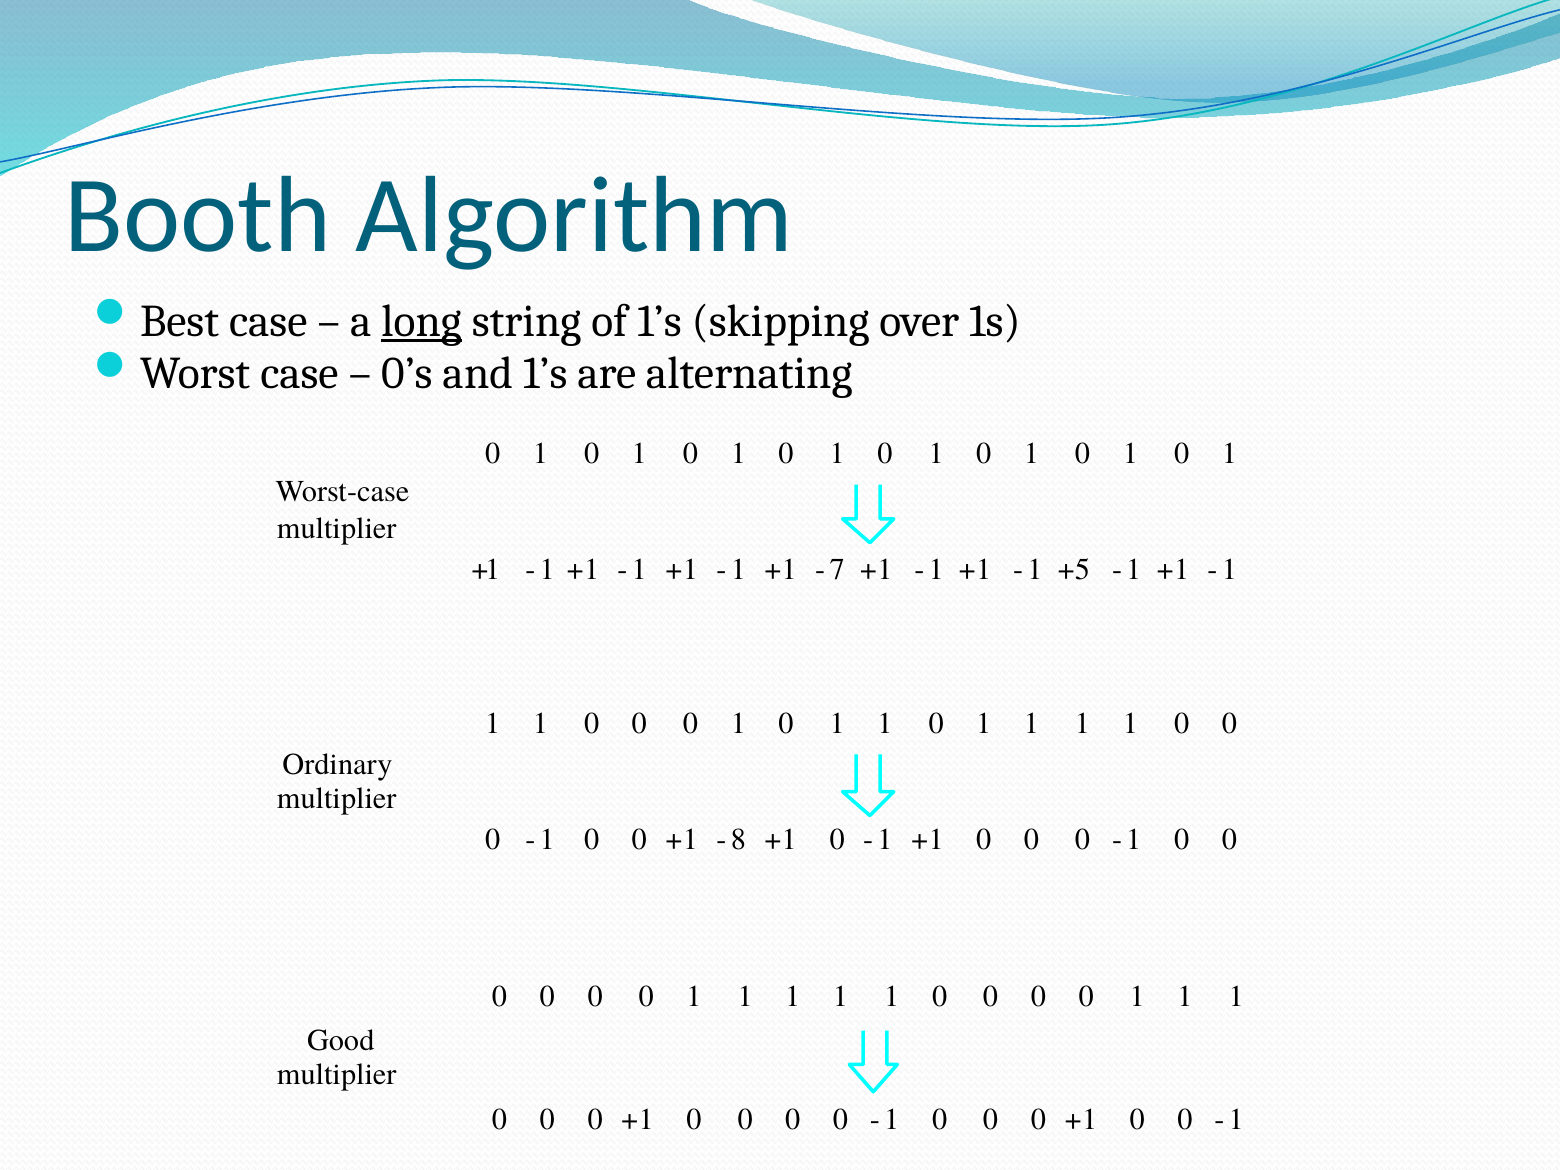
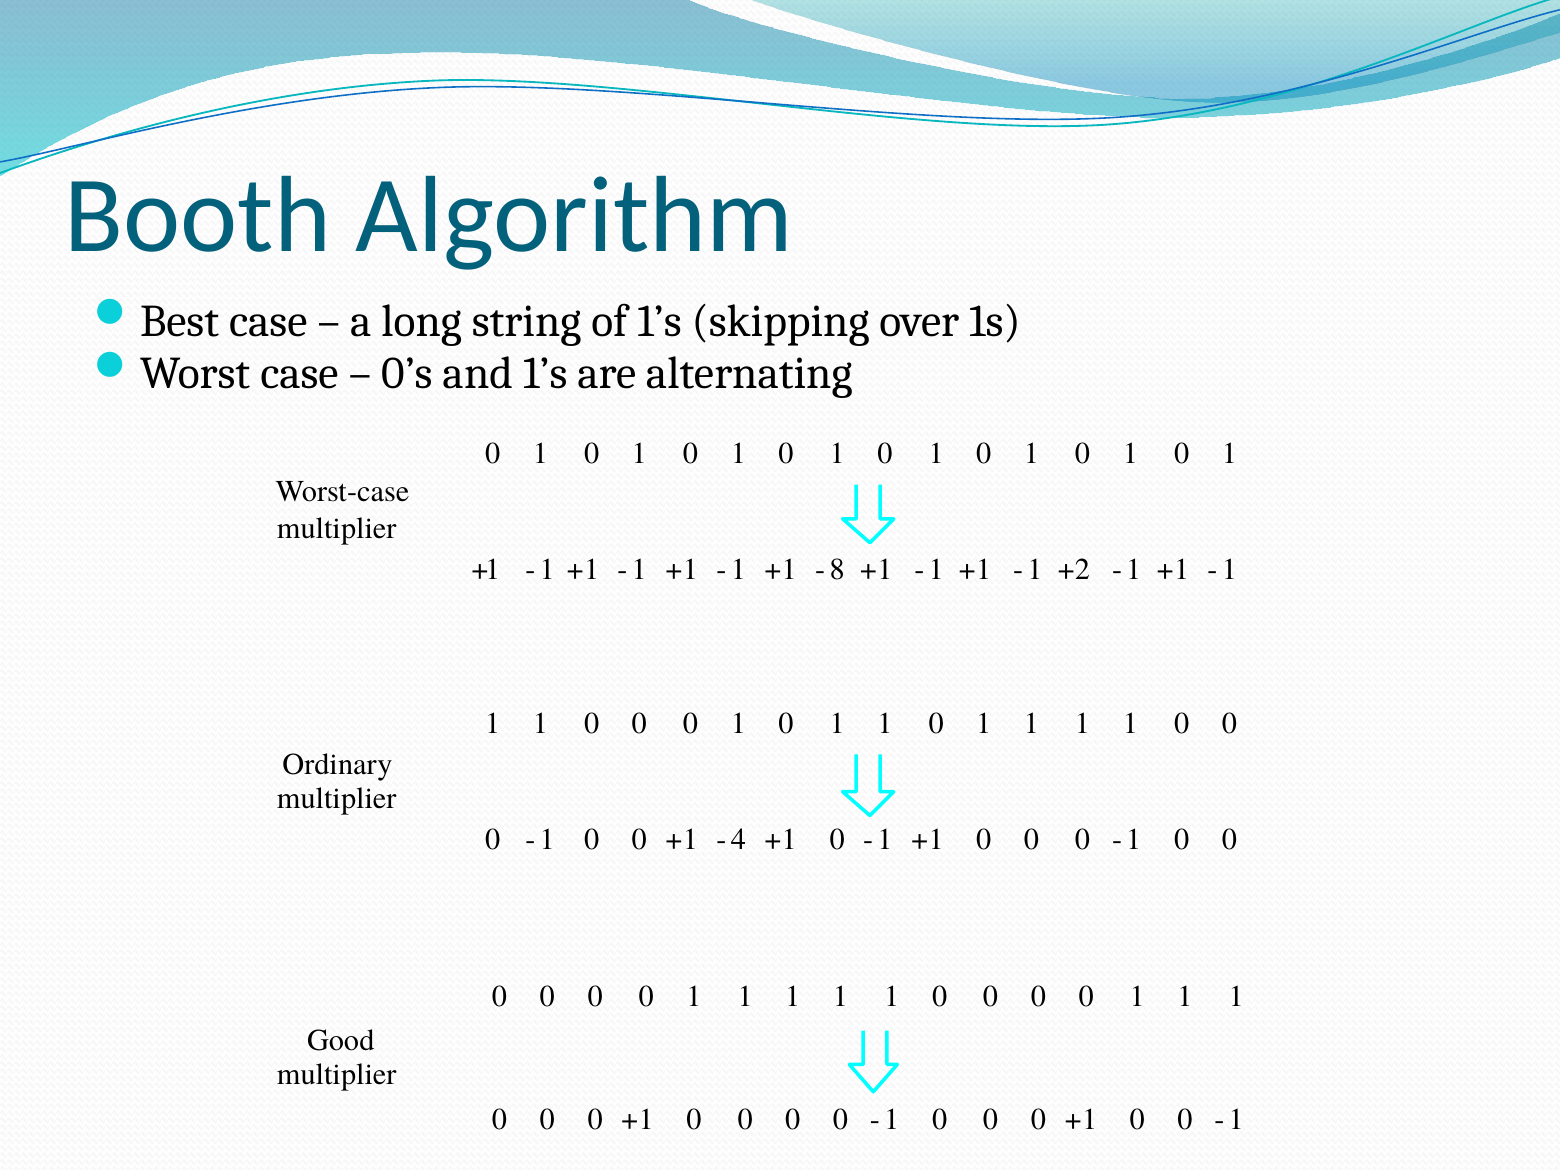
long underline: present -> none (422, 321)
7: 7 -> 8 (837, 570)
5: 5 -> 2 (1083, 570)
8: 8 -> 4 (738, 839)
